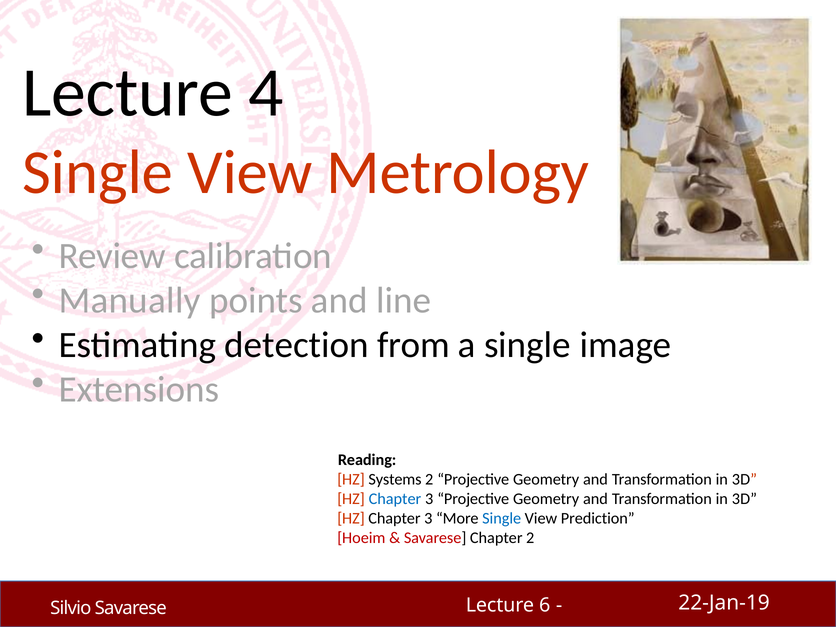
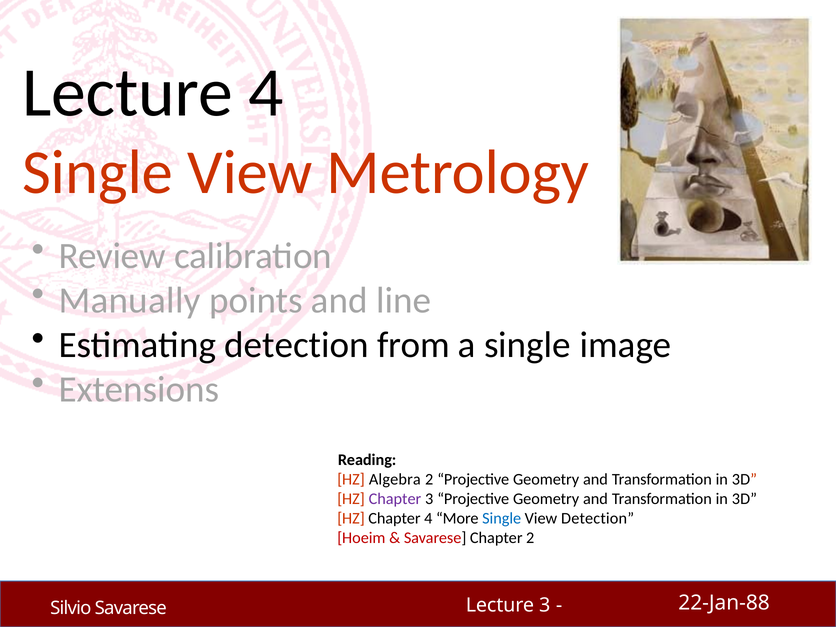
Systems: Systems -> Algebra (395, 480)
Chapter colour: blue -> purple (395, 499)
3: 3 -> 4 (428, 519)
View Prediction: Prediction -> Detection (598, 519)
Lecture 6: 6 -> 3 (545, 605)
22-Jan-19: 22-Jan-19 -> 22-Jan-88 (724, 603)
